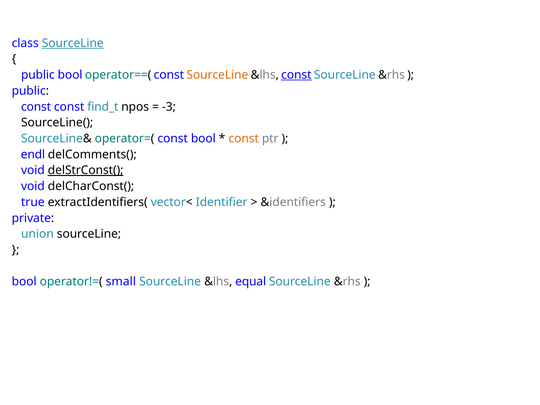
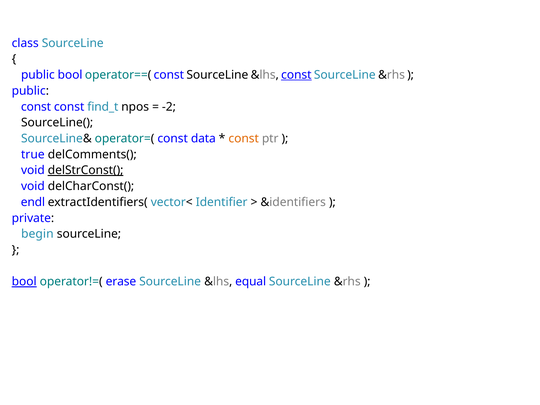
SourceLine underline: present -> none (73, 43)
SourceLine colour: orange -> black (217, 75)
-3: -3 -> -2 (169, 107)
const bool: bool -> data (203, 139)
endl: endl -> true (33, 154)
true: true -> endl (33, 202)
union: union -> begin (37, 234)
bool underline: none -> present (24, 282)
small: small -> erase (121, 282)
